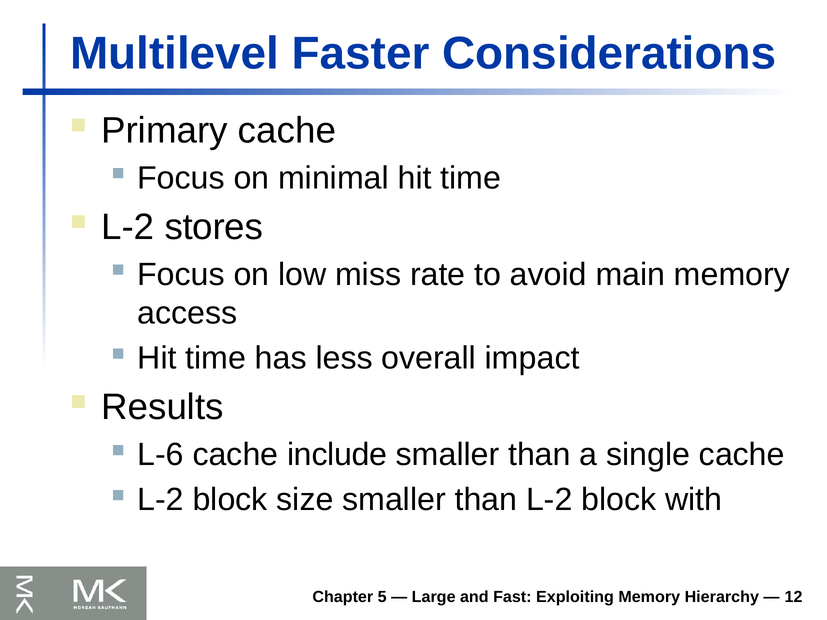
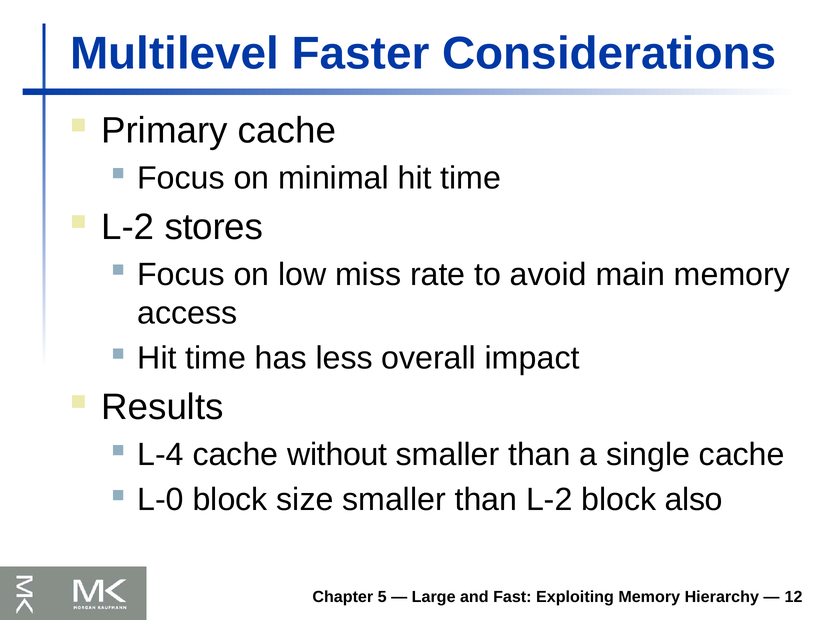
L-6: L-6 -> L-4 (161, 455)
include: include -> without (337, 455)
L-2: L-2 -> L-0 (161, 500)
with: with -> also (694, 500)
